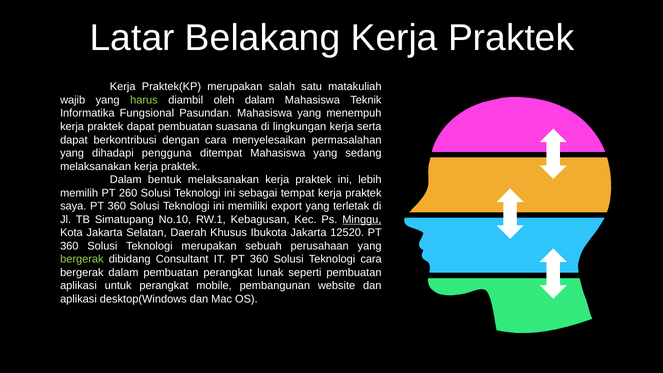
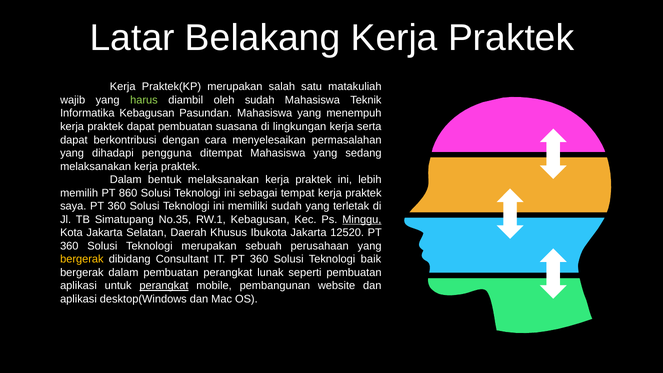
oleh dalam: dalam -> sudah (260, 100)
Informatika Fungsional: Fungsional -> Kebagusan (147, 113)
260: 260 -> 860 (128, 193)
memiliki export: export -> sudah (287, 206)
No.10: No.10 -> No.35 (175, 219)
bergerak colour: light green -> yellow (82, 259)
Teknologi cara: cara -> baik (371, 259)
perangkat underline: none -> present (164, 286)
